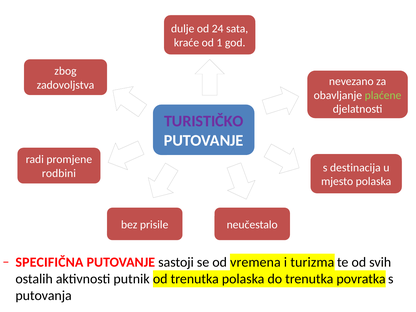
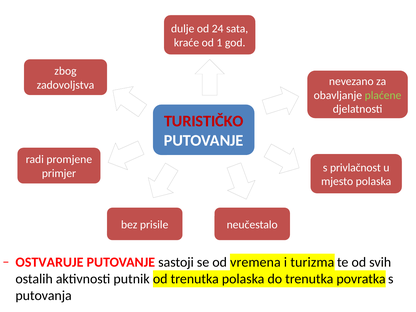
TURISTIČKO colour: purple -> red (204, 121)
destinacija: destinacija -> privlačnost (355, 168)
rodbini: rodbini -> primjer (59, 173)
SPECIFIČNA: SPECIFIČNA -> OSTVARUJE (49, 262)
